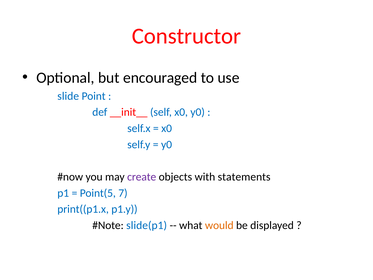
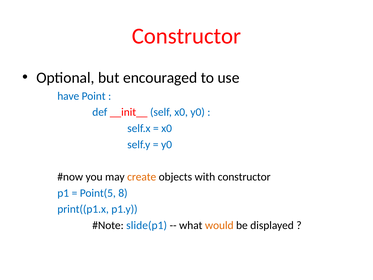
slide: slide -> have (68, 96)
create colour: purple -> orange (142, 177)
with statements: statements -> constructor (244, 177)
7: 7 -> 8 (123, 193)
